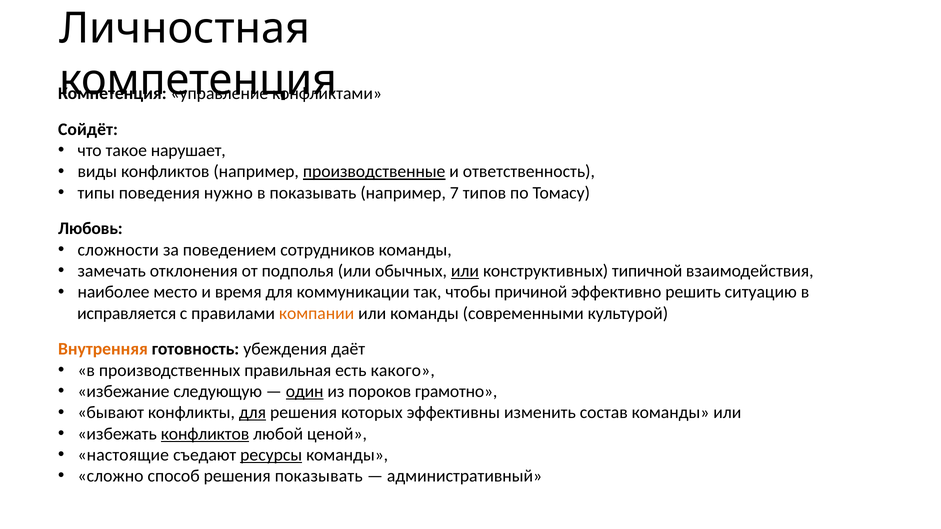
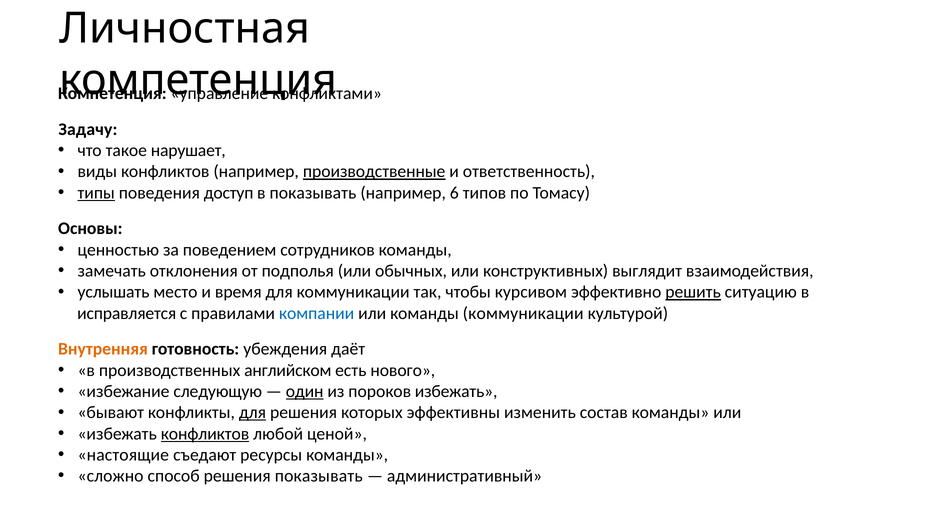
Сойдёт: Сойдёт -> Задачу (88, 129)
типы underline: none -> present (96, 193)
нужно: нужно -> доступ (229, 193)
7: 7 -> 6 (454, 193)
Любовь: Любовь -> Основы (90, 229)
сложности: сложности -> ценностью (118, 250)
или underline: present -> none (465, 271)
типичной: типичной -> выглядит (647, 271)
наиболее: наиболее -> услышать (114, 292)
причиной: причиной -> курсивом (531, 292)
решить underline: none -> present (693, 292)
компании colour: orange -> blue (317, 313)
команды современными: современными -> коммуникации (523, 313)
правильная: правильная -> английском (288, 371)
какого: какого -> нового (403, 371)
пороков грамотно: грамотно -> избежать (456, 392)
ресурсы underline: present -> none (271, 455)
